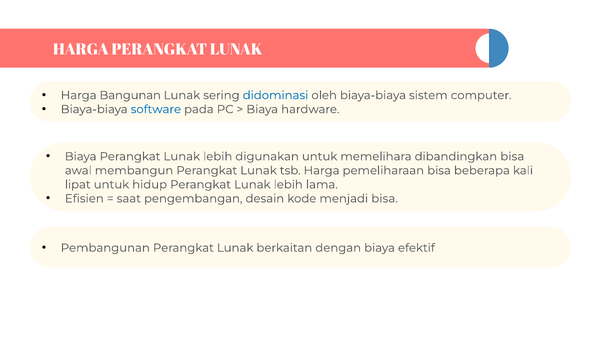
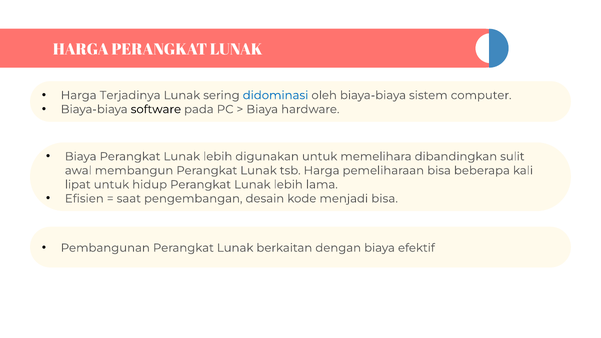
Bangunan: Bangunan -> Terjadinya (130, 95)
software colour: blue -> black (156, 109)
dibandingkan bisa: bisa -> sulit (512, 157)
